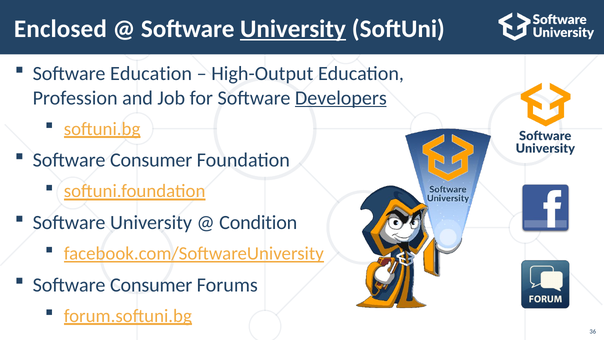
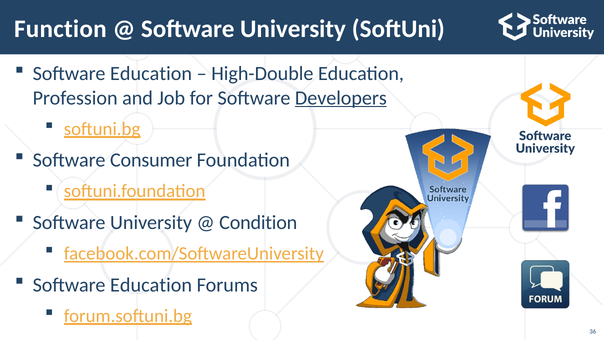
Enclosed: Enclosed -> Function (60, 29)
University underline: present -> none (293, 29)
High-Output: High-Output -> High-Double (262, 74)
Consumer: Consumer -> Education (151, 285)
